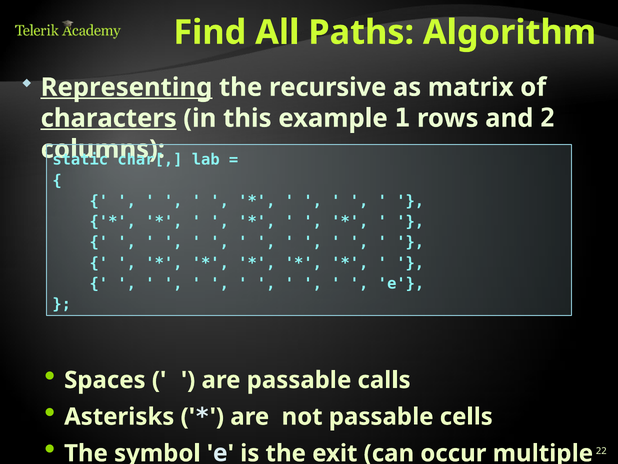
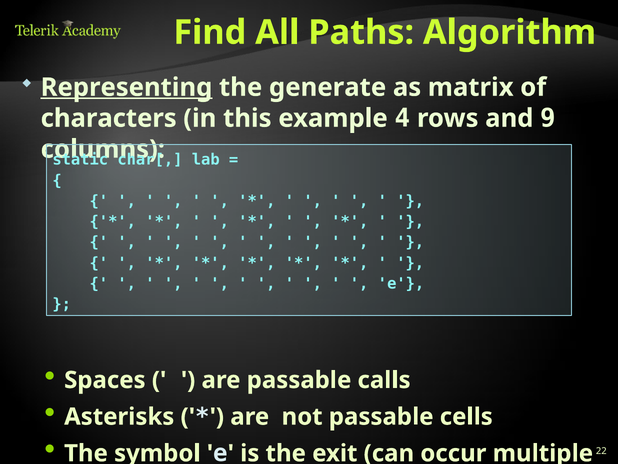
recursive: recursive -> generate (328, 87)
characters underline: present -> none (109, 118)
1: 1 -> 4 (403, 118)
2: 2 -> 9 (548, 118)
